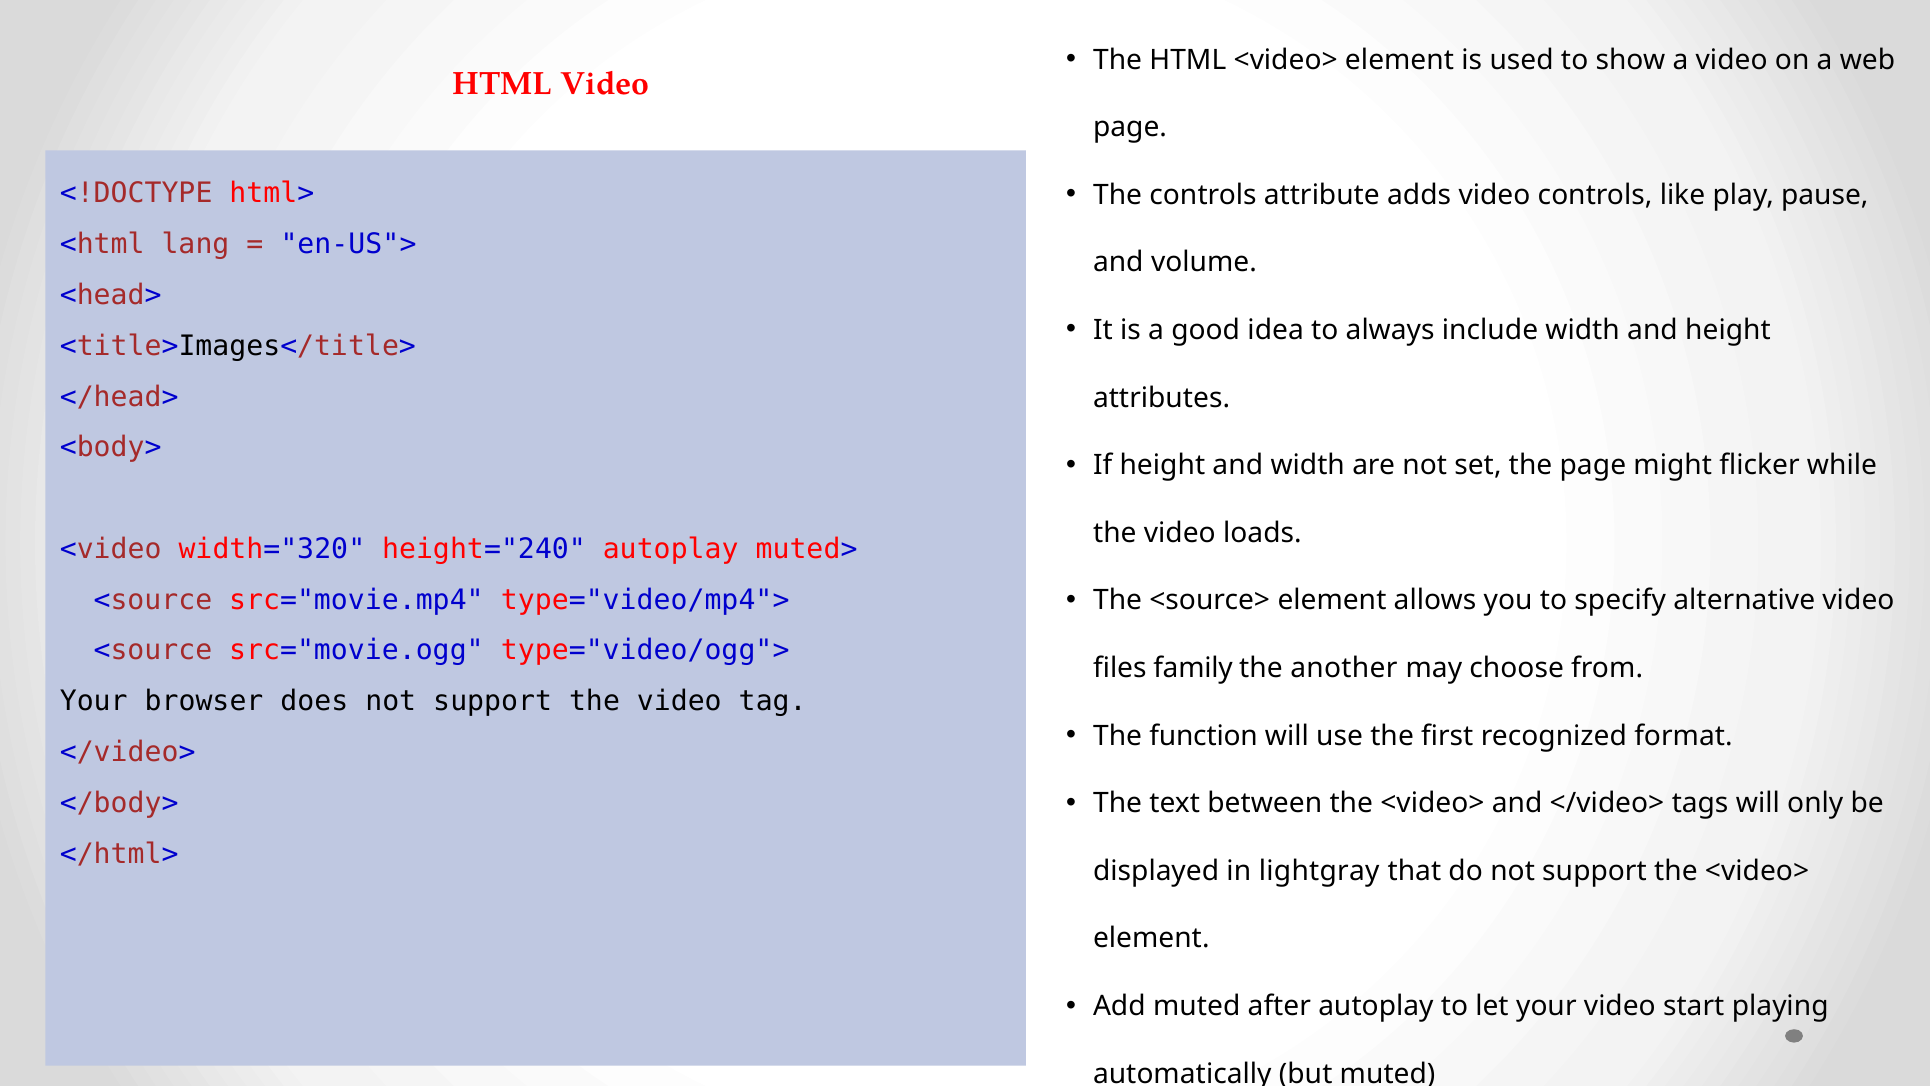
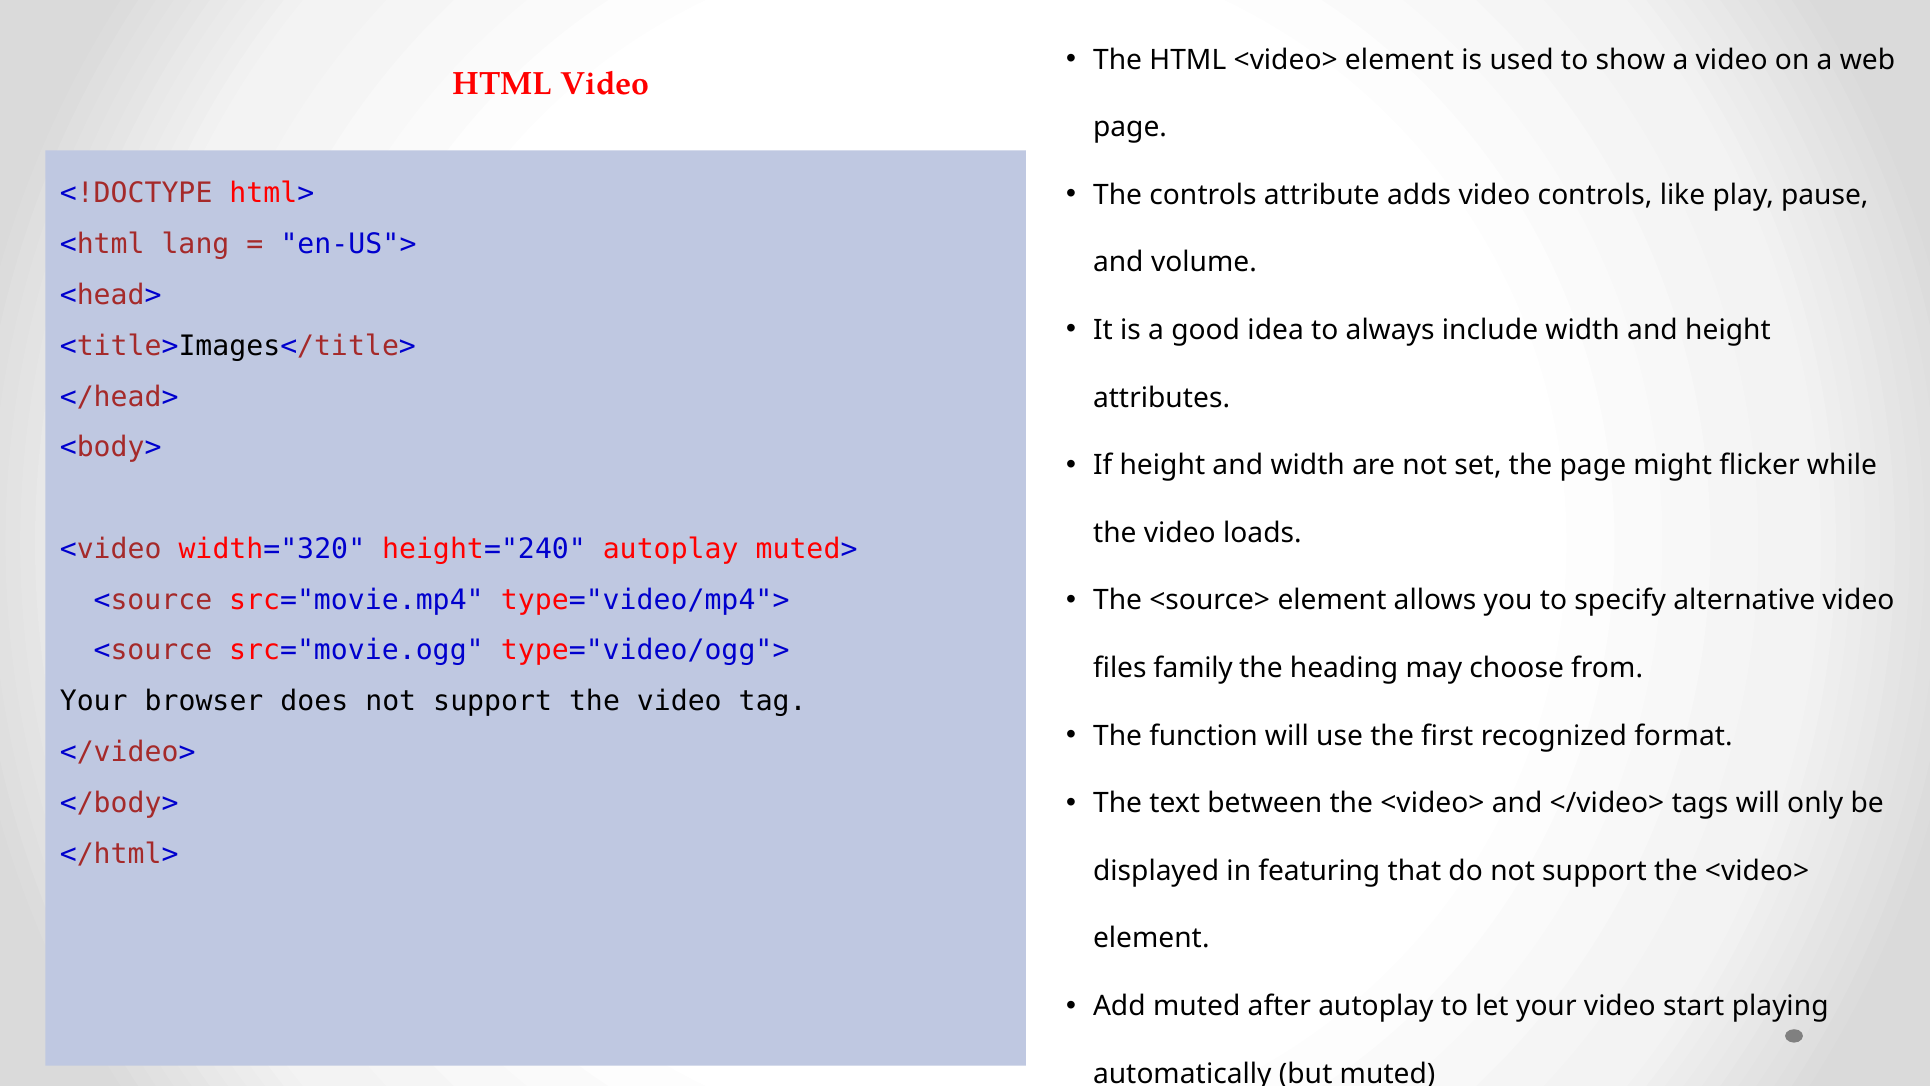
another: another -> heading (1344, 668)
lightgray: lightgray -> featuring (1319, 871)
